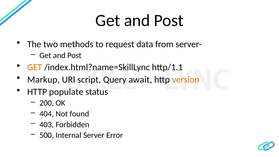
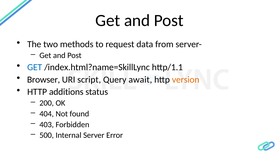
GET colour: orange -> blue (35, 67)
Markup: Markup -> Browser (44, 80)
populate: populate -> additions (66, 92)
